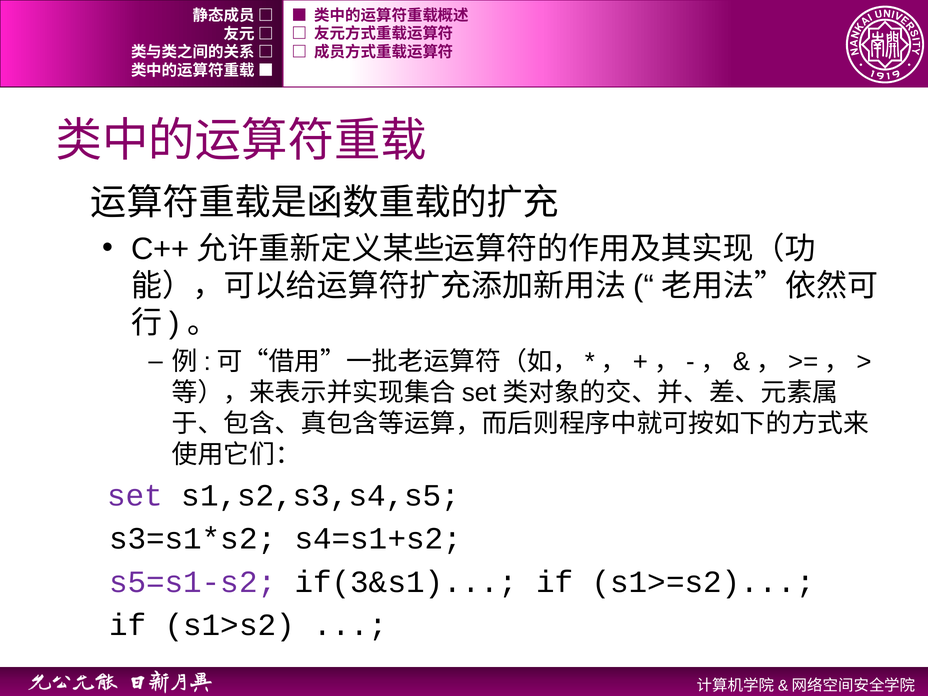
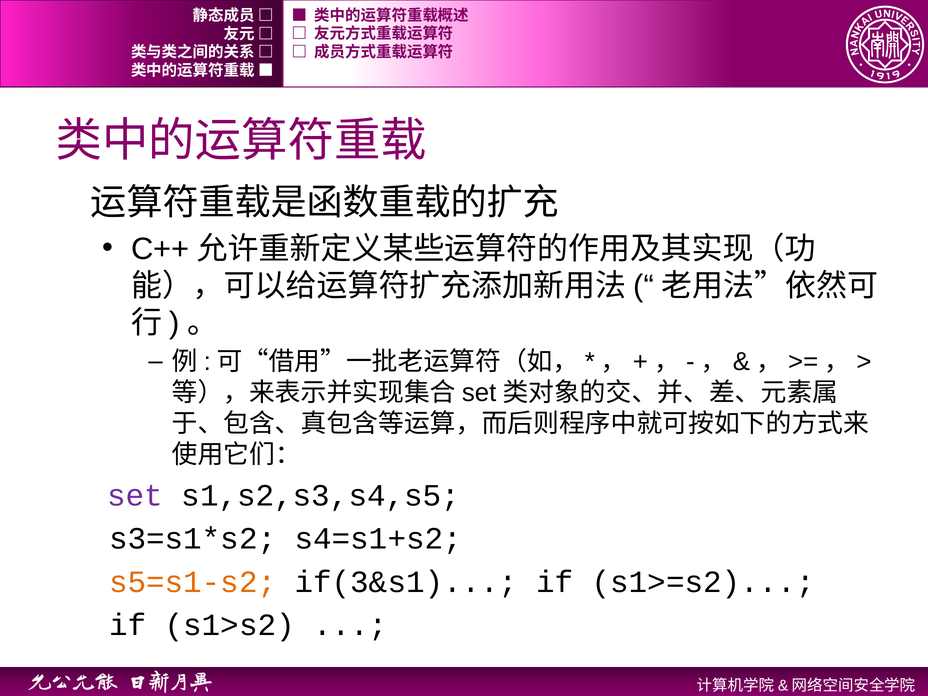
s5=s1-s2 colour: purple -> orange (193, 582)
